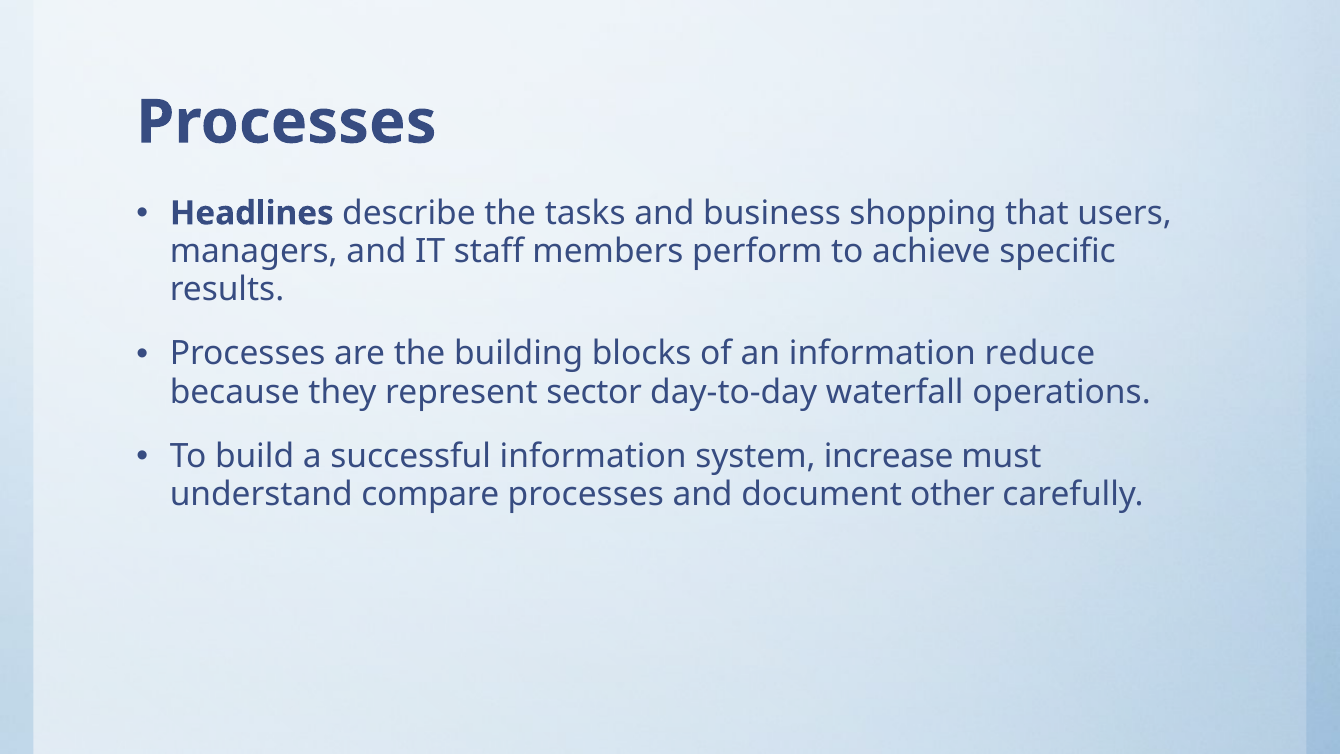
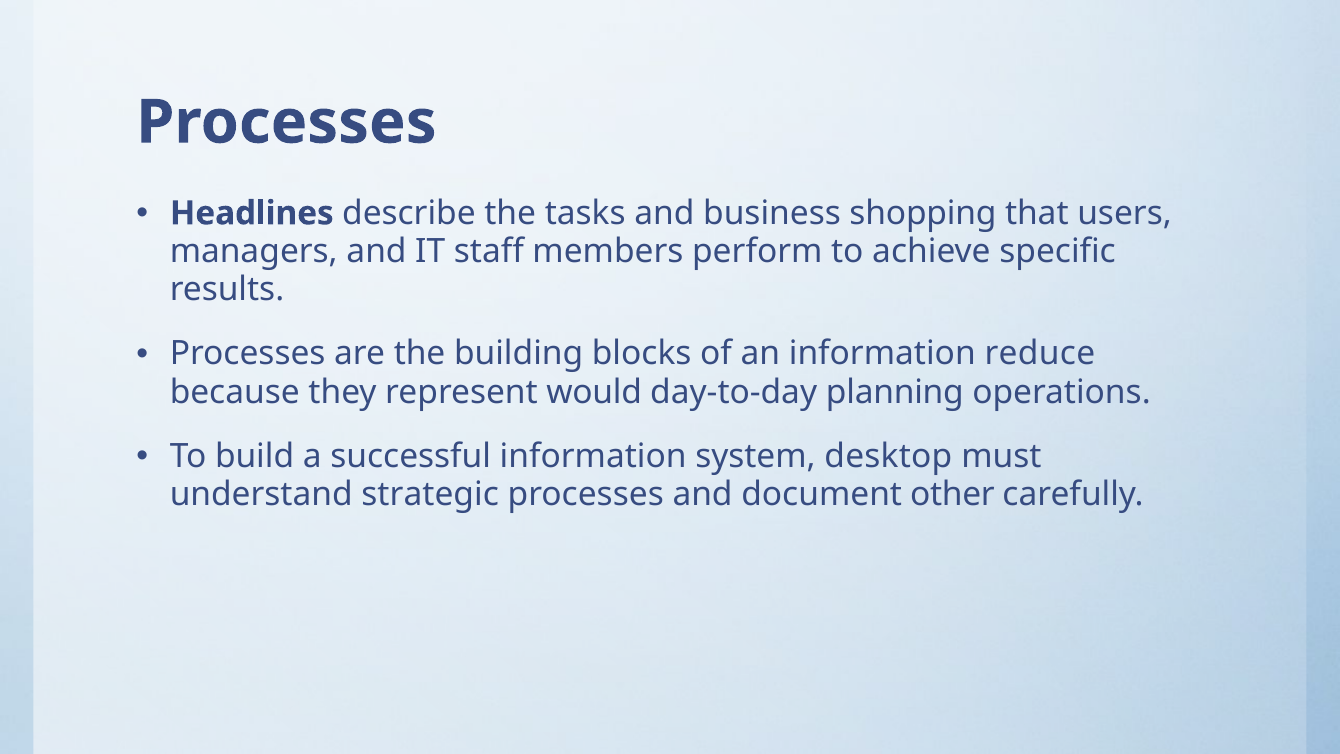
sector: sector -> would (594, 392)
waterfall: waterfall -> planning (895, 392)
increase: increase -> desktop (888, 456)
compare: compare -> strategic (430, 494)
